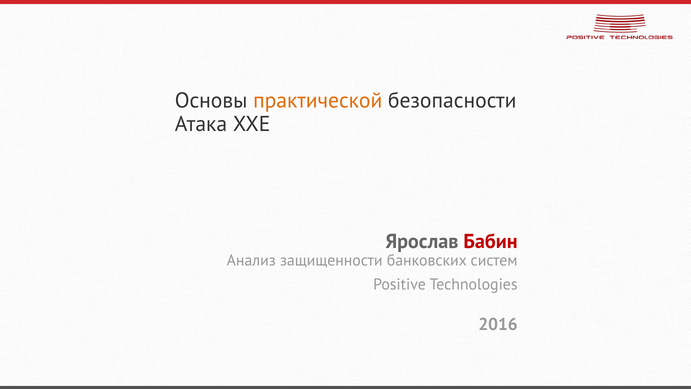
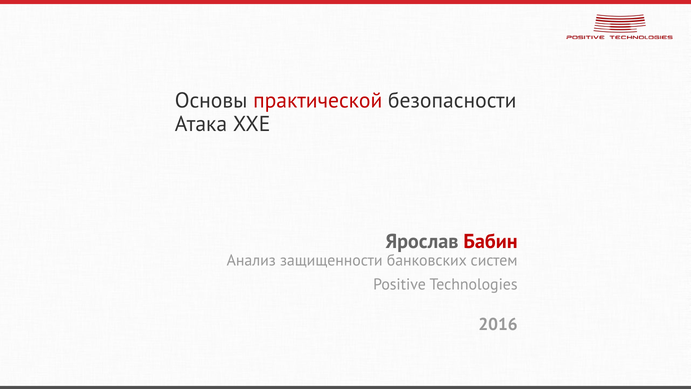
практической colour: orange -> red (318, 101)
